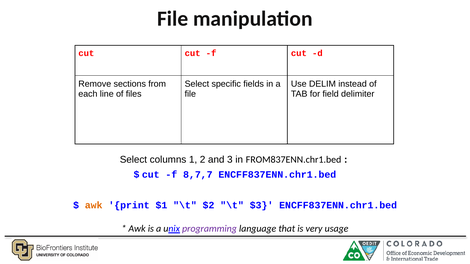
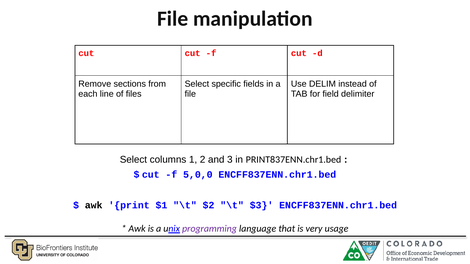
FROM837ENN.chr1.bed: FROM837ENN.chr1.bed -> PRINT837ENN.chr1.bed (294, 160)
8,7,7: 8,7,7 -> 5,0,0 (198, 175)
awk colour: orange -> black (94, 206)
